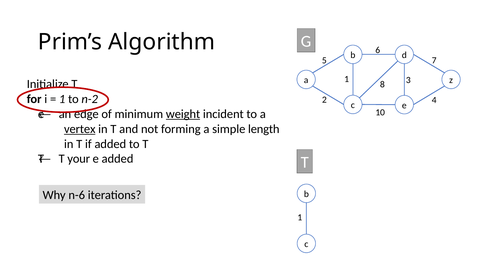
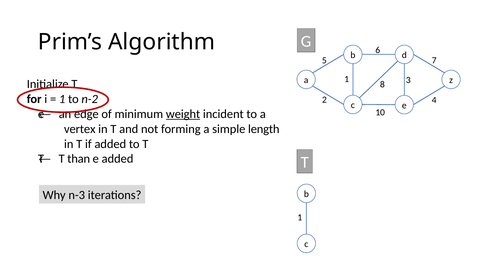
vertex underline: present -> none (80, 129)
your: your -> than (79, 159)
n-6: n-6 -> n-3 (77, 195)
